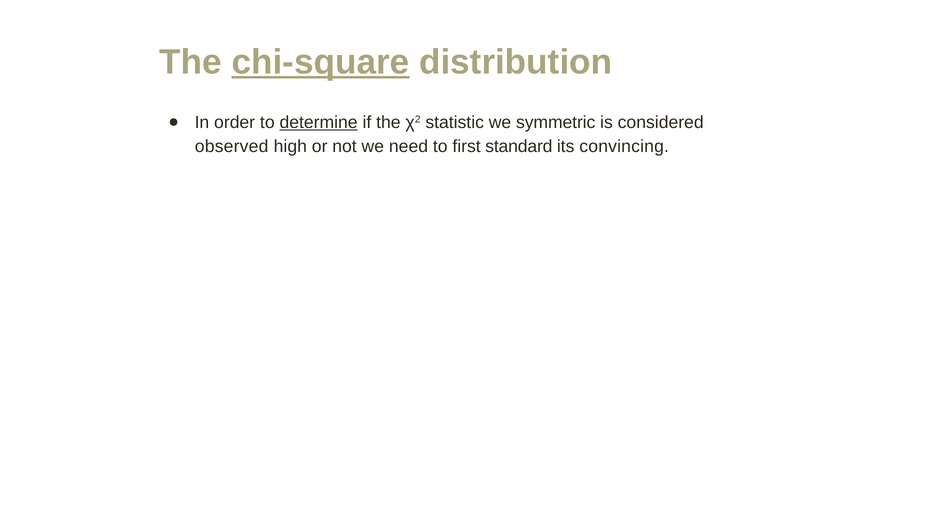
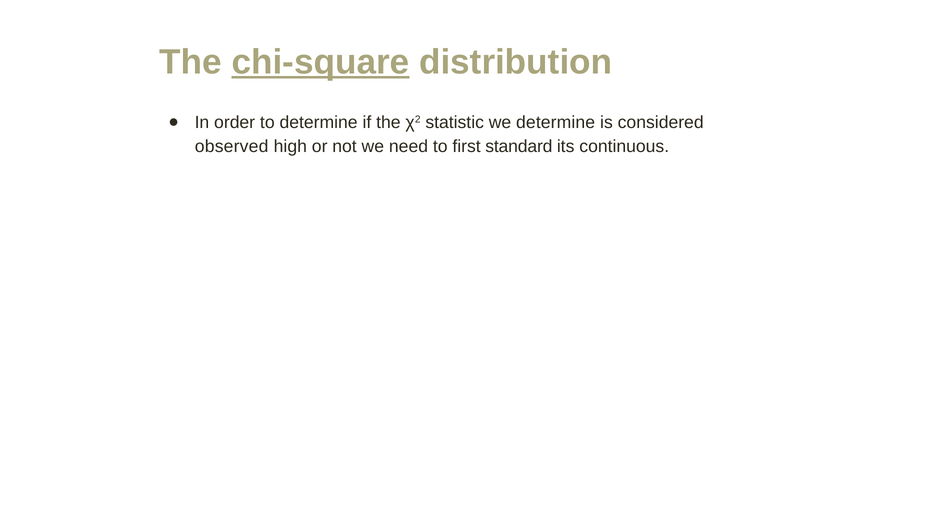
determine underline: present -> none (319, 122)
we symmetric: symmetric -> determine (556, 122)
convincing: convincing -> continuous (624, 147)
